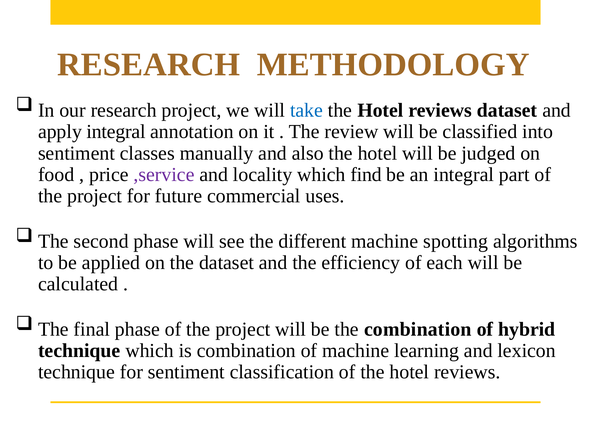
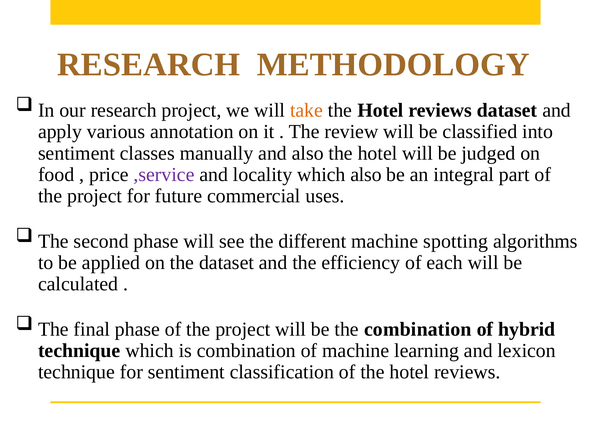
take colour: blue -> orange (306, 110)
apply integral: integral -> various (116, 132)
which find: find -> also (366, 174)
